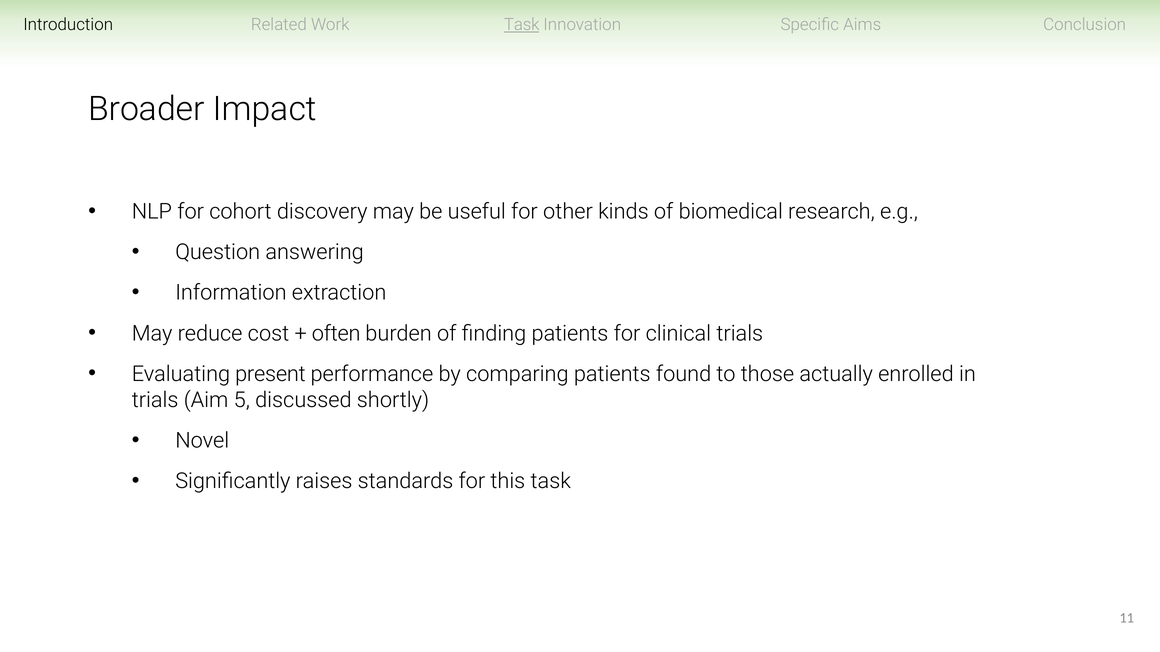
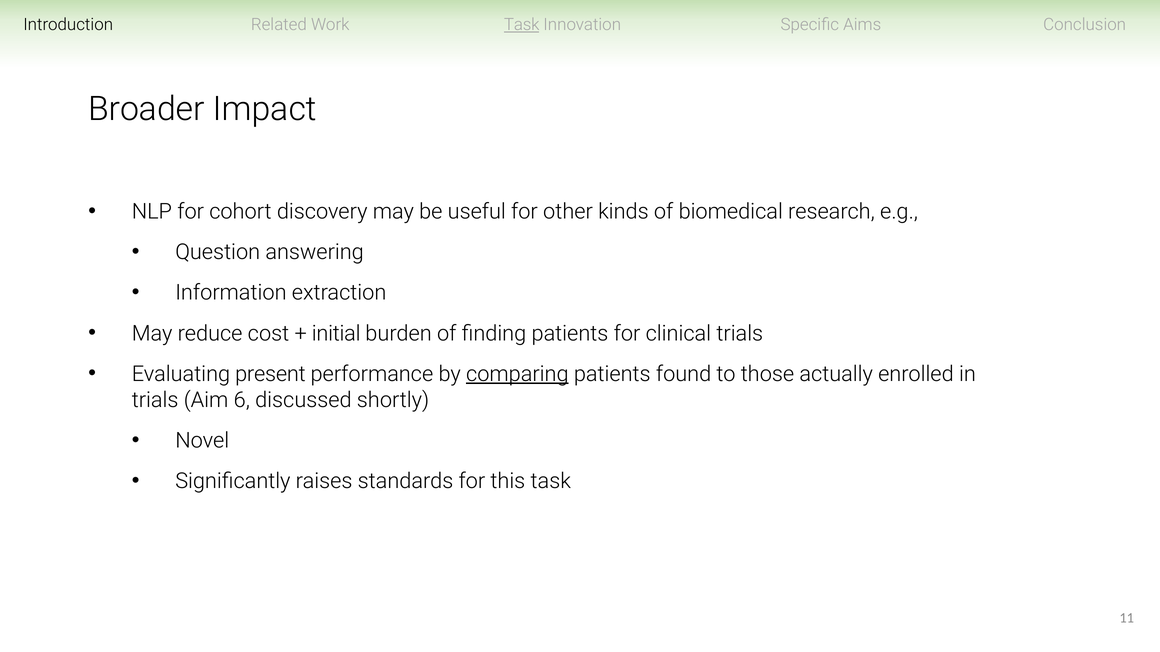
often: often -> initial (336, 334)
comparing underline: none -> present (517, 374)
5: 5 -> 6 (242, 400)
